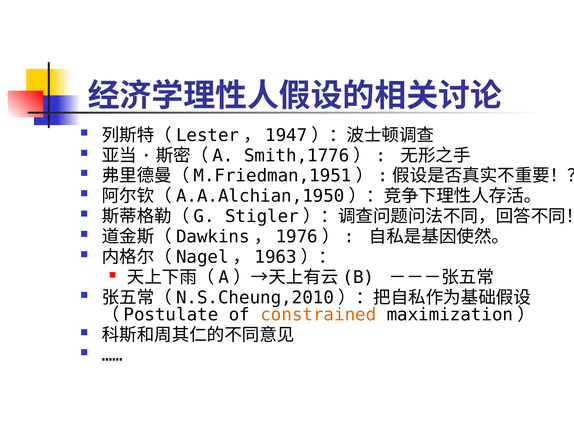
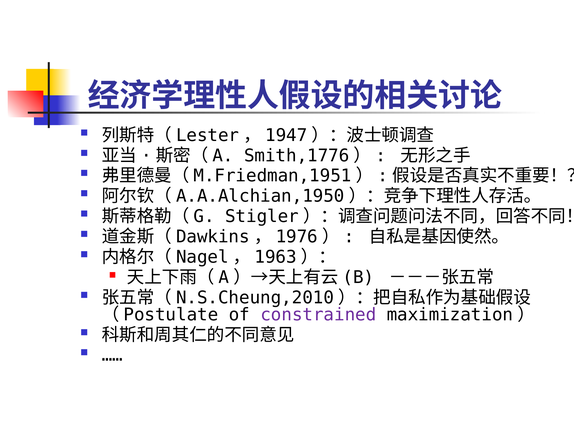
constrained colour: orange -> purple (318, 315)
